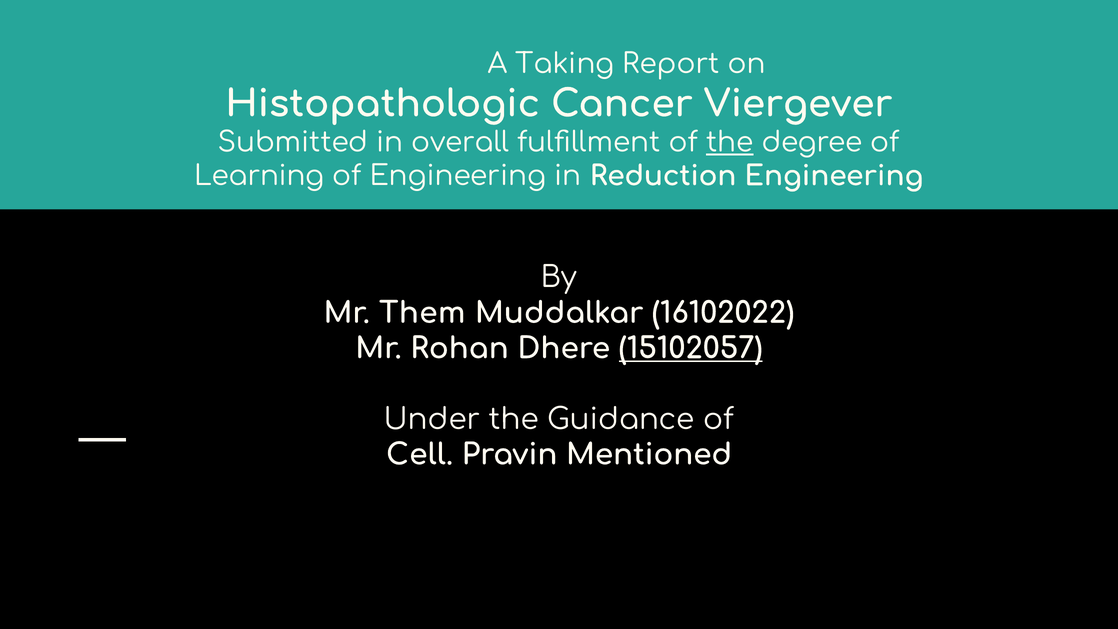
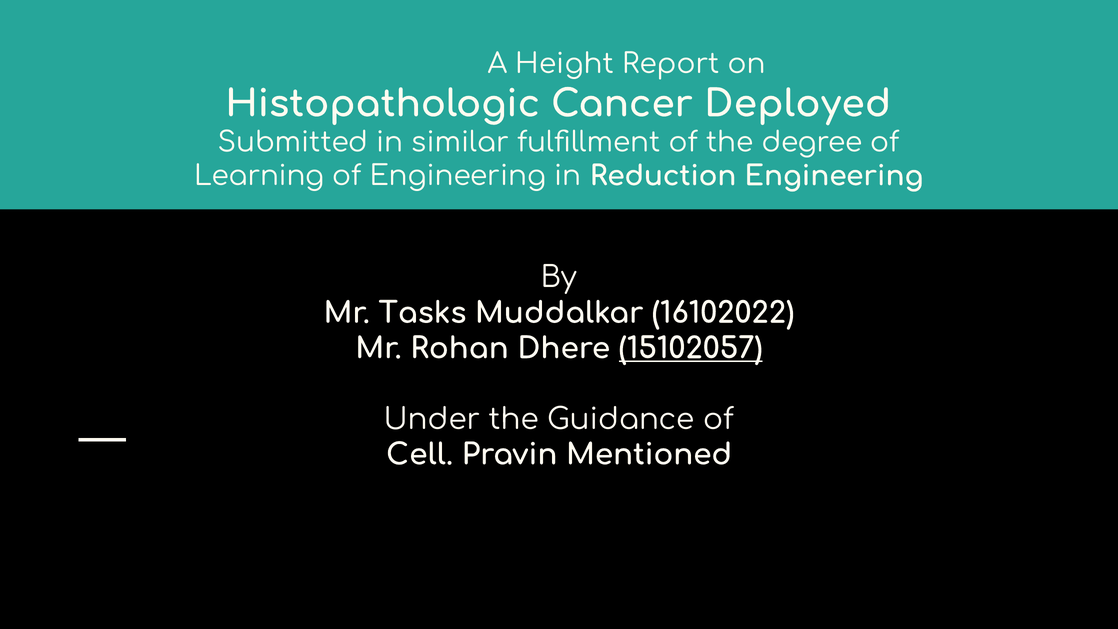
Taking: Taking -> Height (565, 64)
Viergever: Viergever -> Deployed (798, 104)
overall: overall -> similar (460, 142)
the underline: present -> none (730, 142)
Them: Them -> Tasks (422, 313)
